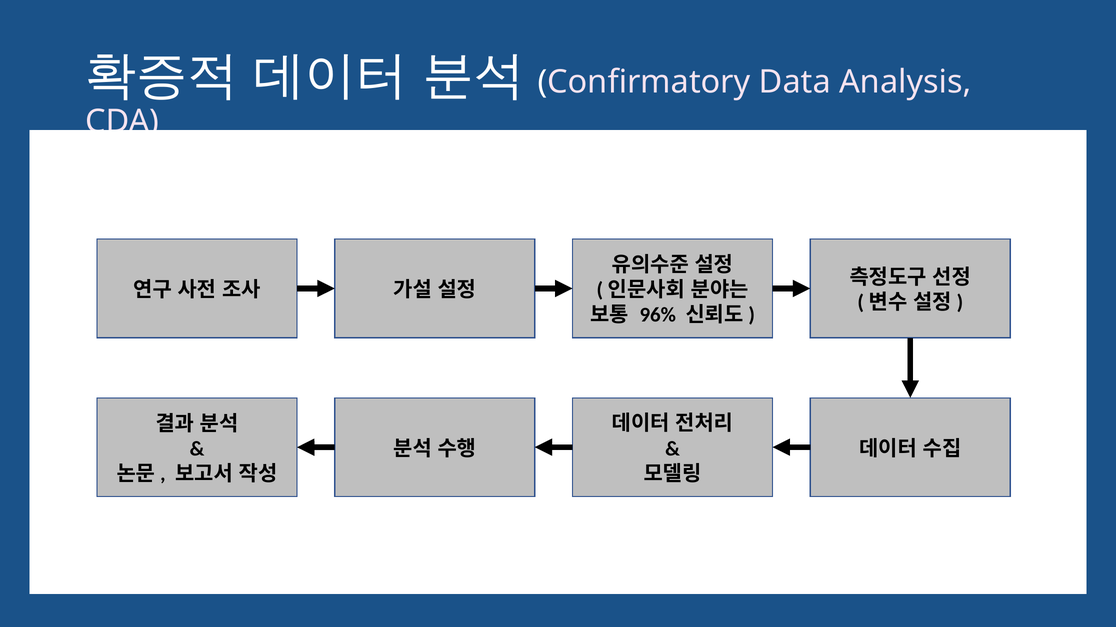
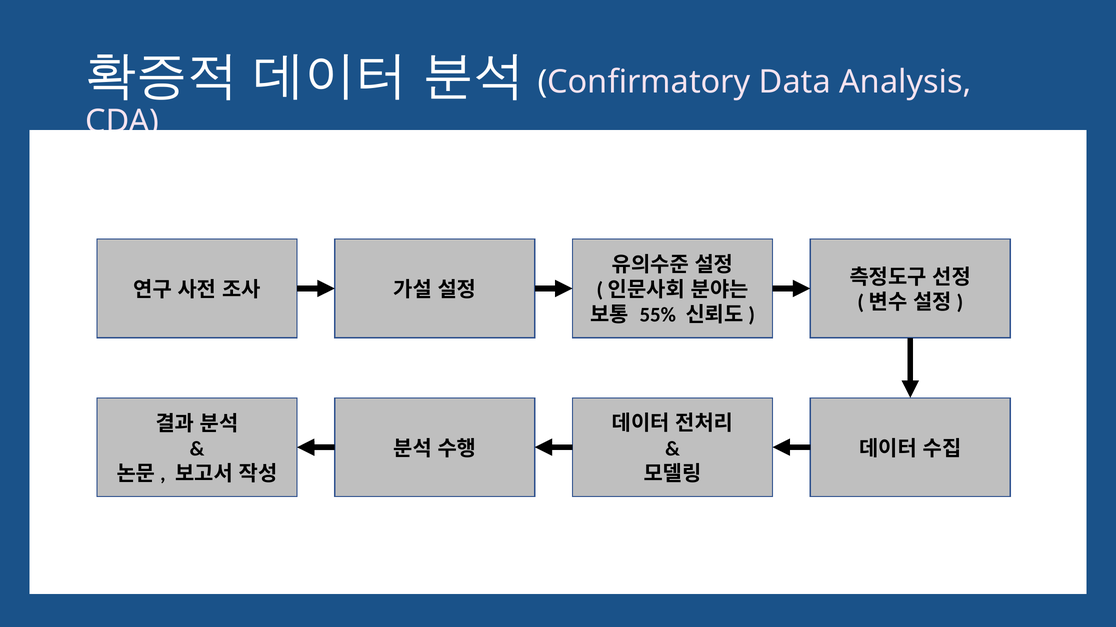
96%: 96% -> 55% (658, 315)
